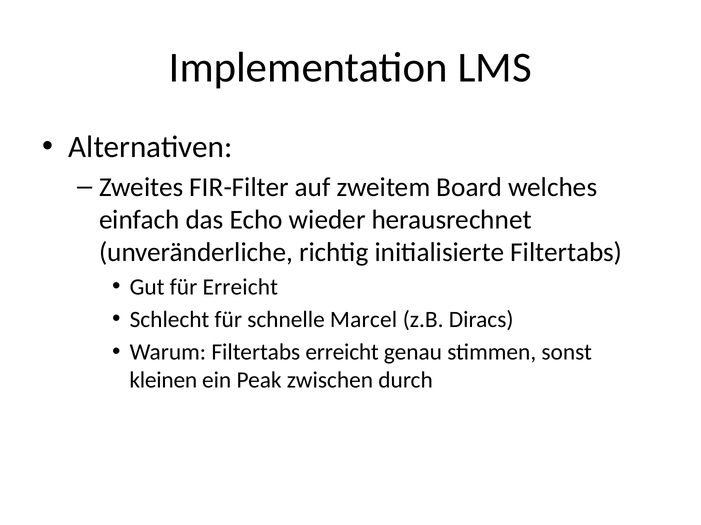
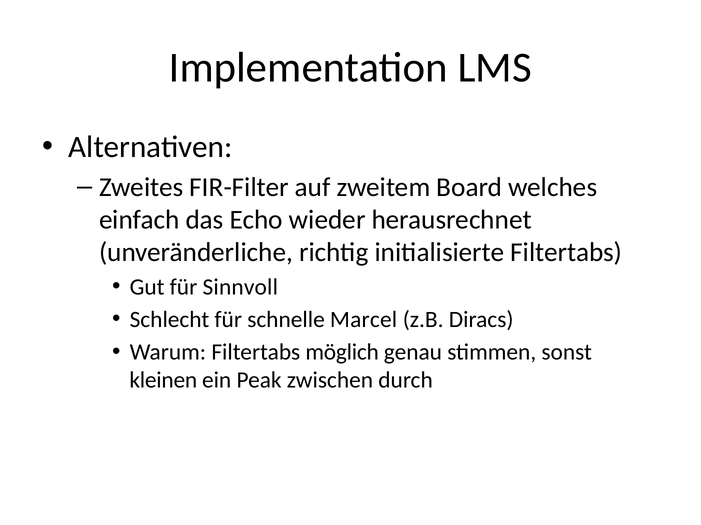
für Erreicht: Erreicht -> Sinnvoll (240, 287)
Filtertabs erreicht: erreicht -> möglich (342, 353)
